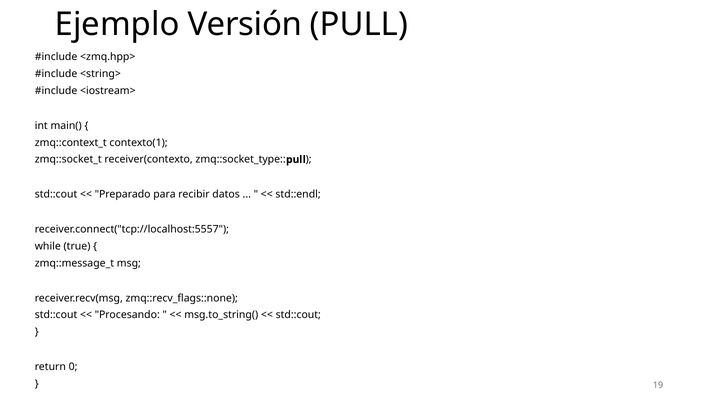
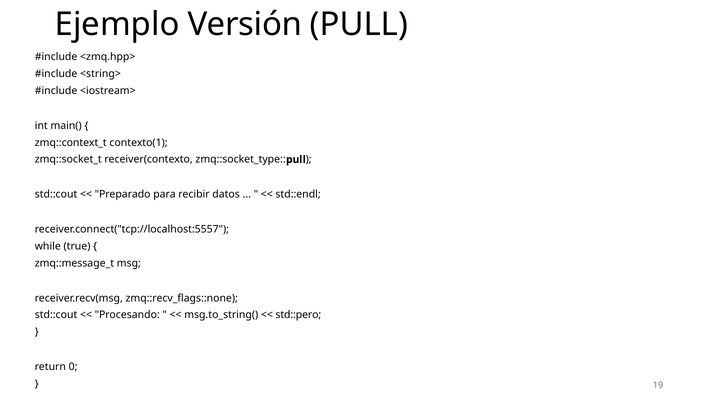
std::cout: std::cout -> std::pero (298, 315)
